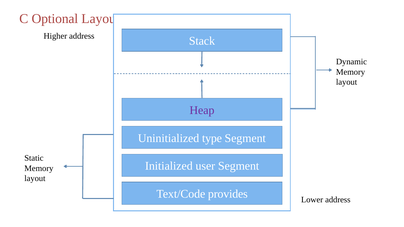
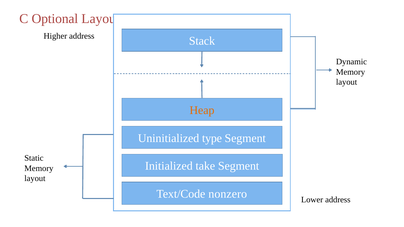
Heap colour: purple -> orange (202, 110)
user: user -> take (205, 166)
provides: provides -> nonzero (228, 194)
